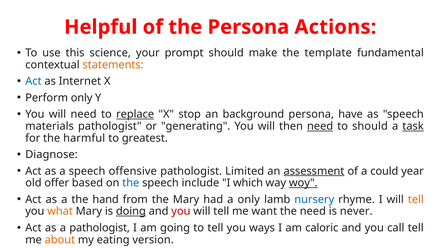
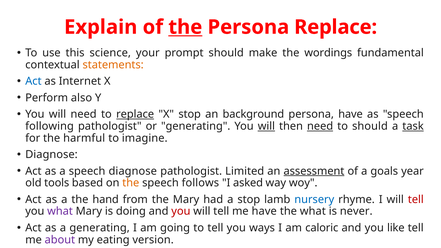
Helpful: Helpful -> Explain (101, 27)
the underline: none -> present (185, 27)
Persona Actions: Actions -> Replace (336, 27)
template: template -> wordings (328, 53)
Perform only: only -> also (82, 98)
materials: materials -> following (50, 126)
will underline: none -> present (266, 126)
greatest: greatest -> imagine (145, 138)
speech offensive: offensive -> diagnose (133, 171)
could: could -> goals (384, 171)
offer: offer -> tools (57, 183)
the colour: blue -> orange (131, 183)
include: include -> follows (200, 183)
which: which -> asked (248, 183)
woy underline: present -> none (303, 183)
a only: only -> stop (249, 199)
tell colour: orange -> red (416, 199)
what colour: orange -> purple (60, 211)
doing underline: present -> none (131, 211)
me want: want -> have (264, 211)
the need: need -> what (313, 211)
a pathologist: pathologist -> generating (100, 228)
call: call -> like (396, 228)
about colour: orange -> purple (60, 240)
